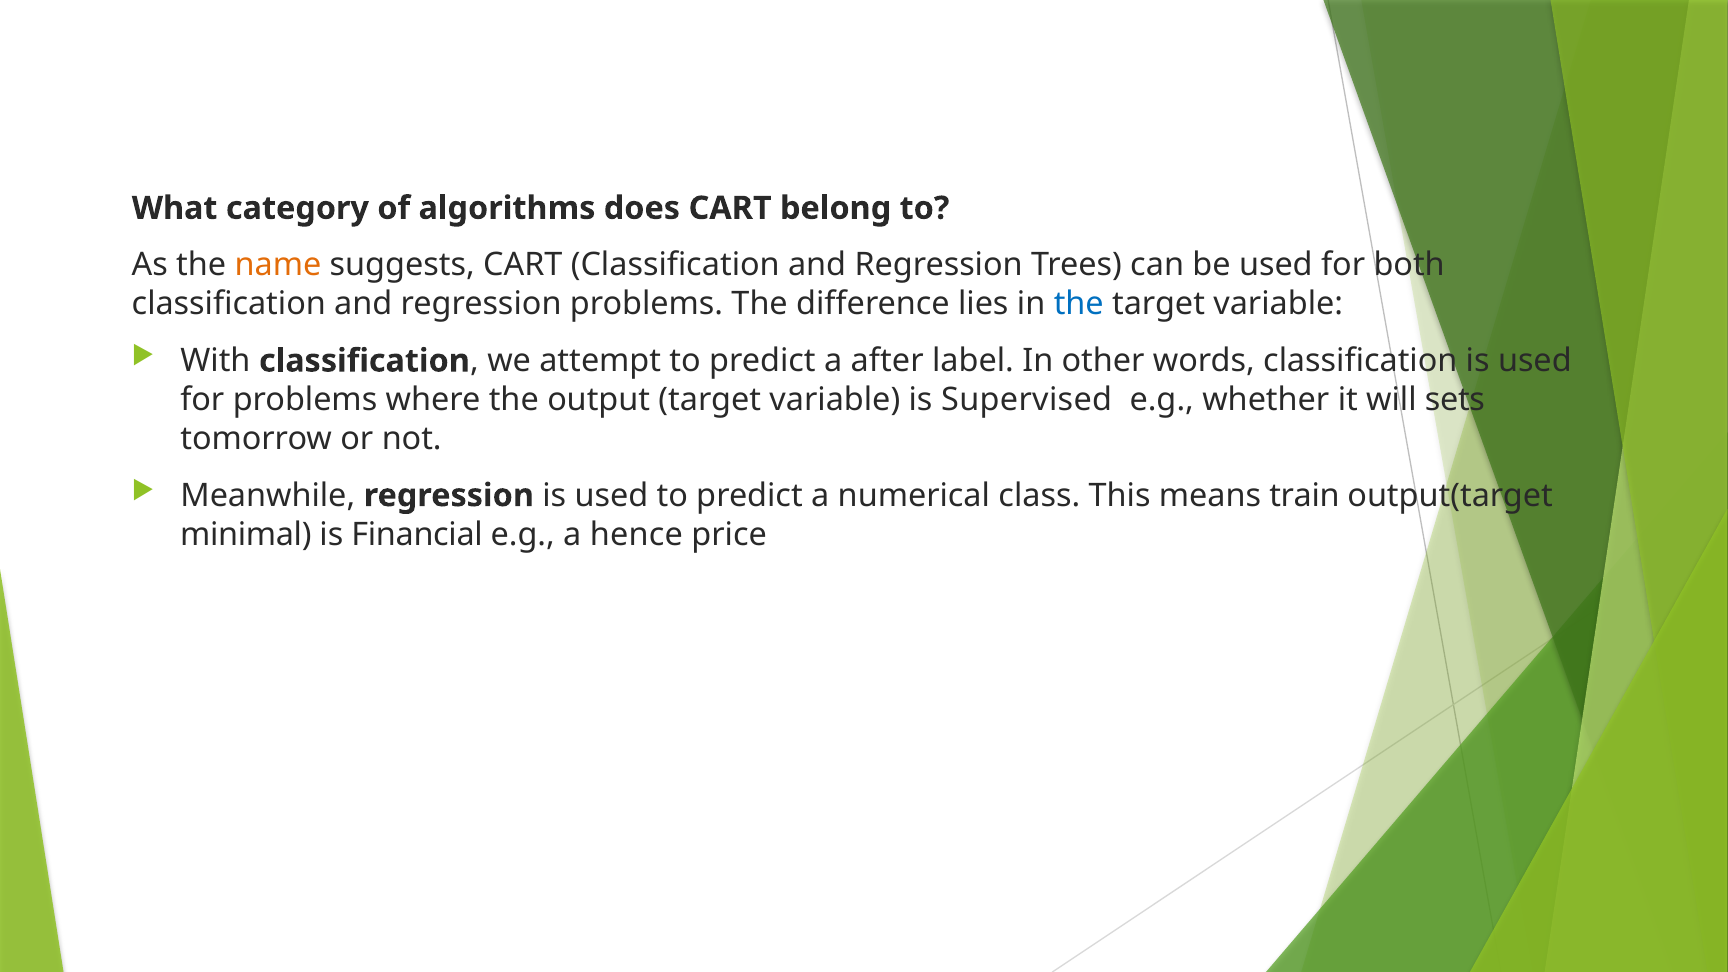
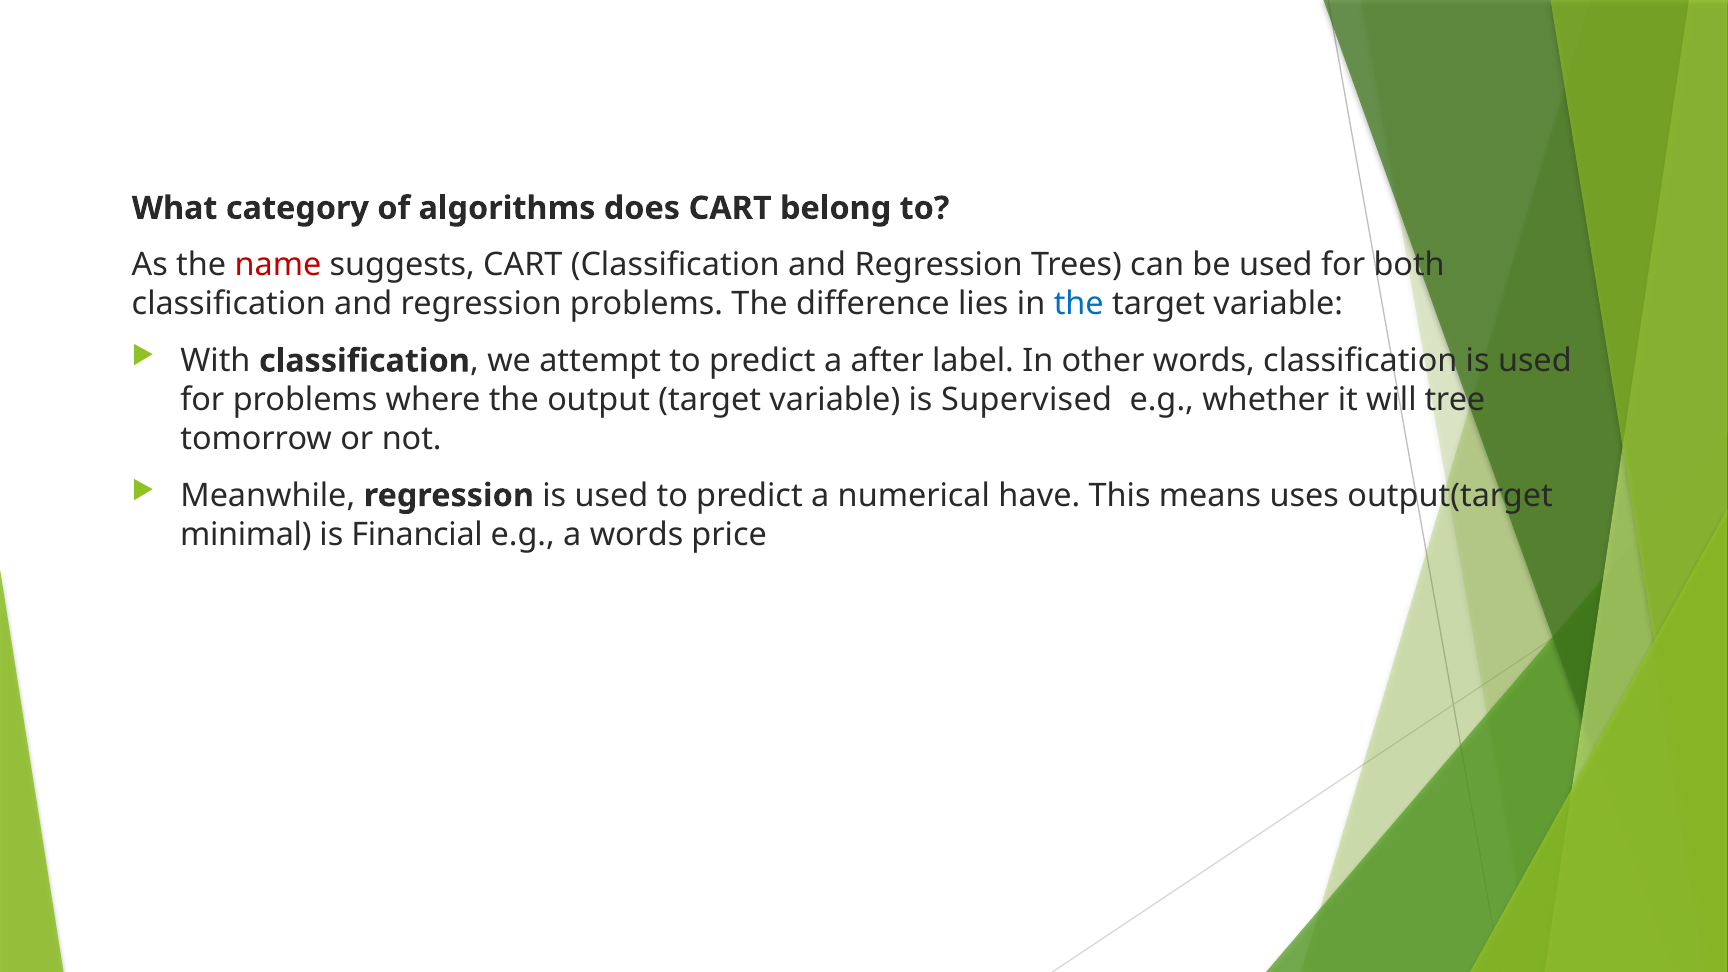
name colour: orange -> red (278, 265)
sets: sets -> tree (1455, 400)
class: class -> have (1039, 496)
train: train -> uses (1304, 496)
a hence: hence -> words (637, 534)
